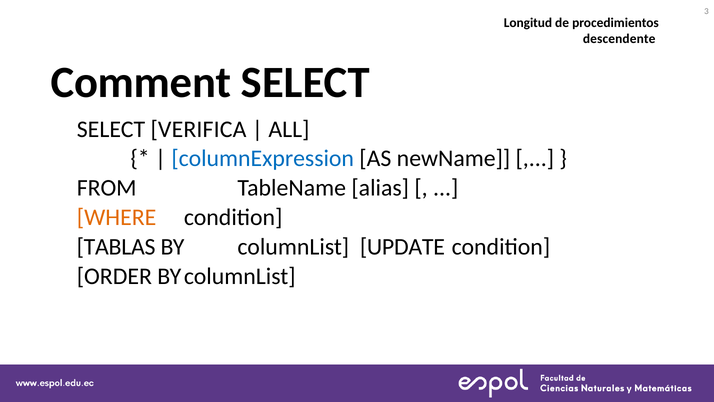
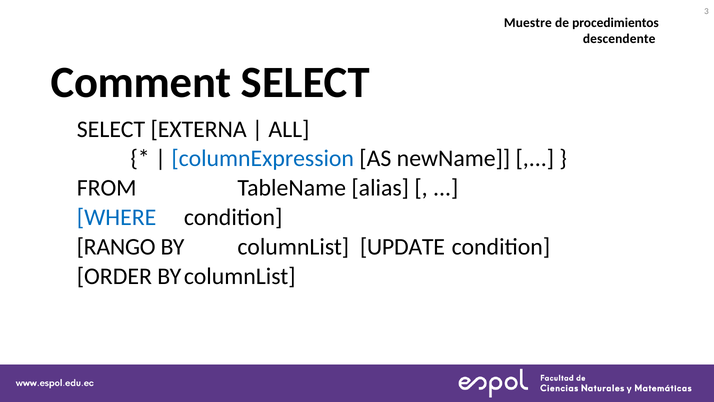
Longitud: Longitud -> Muestre (528, 23)
VERIFICA: VERIFICA -> EXTERNA (199, 129)
WHERE colour: orange -> blue (117, 217)
TABLAS: TABLAS -> RANGO (116, 247)
